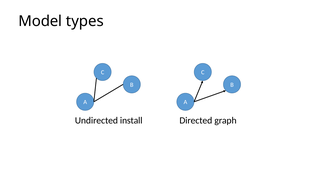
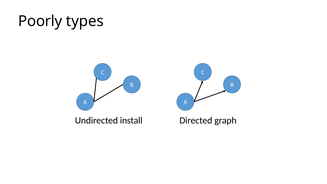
Model: Model -> Poorly (40, 21)
